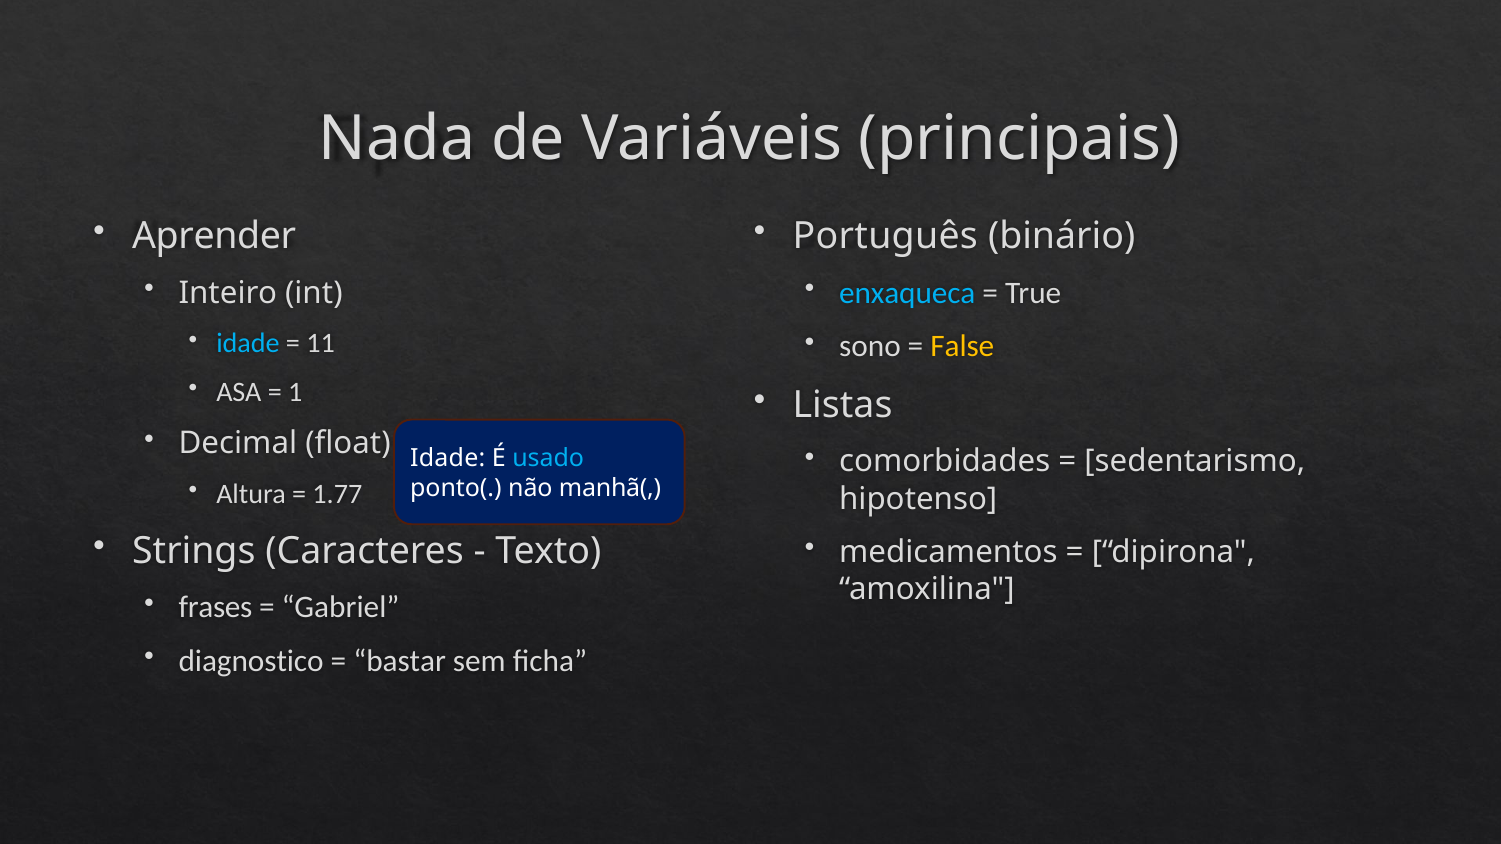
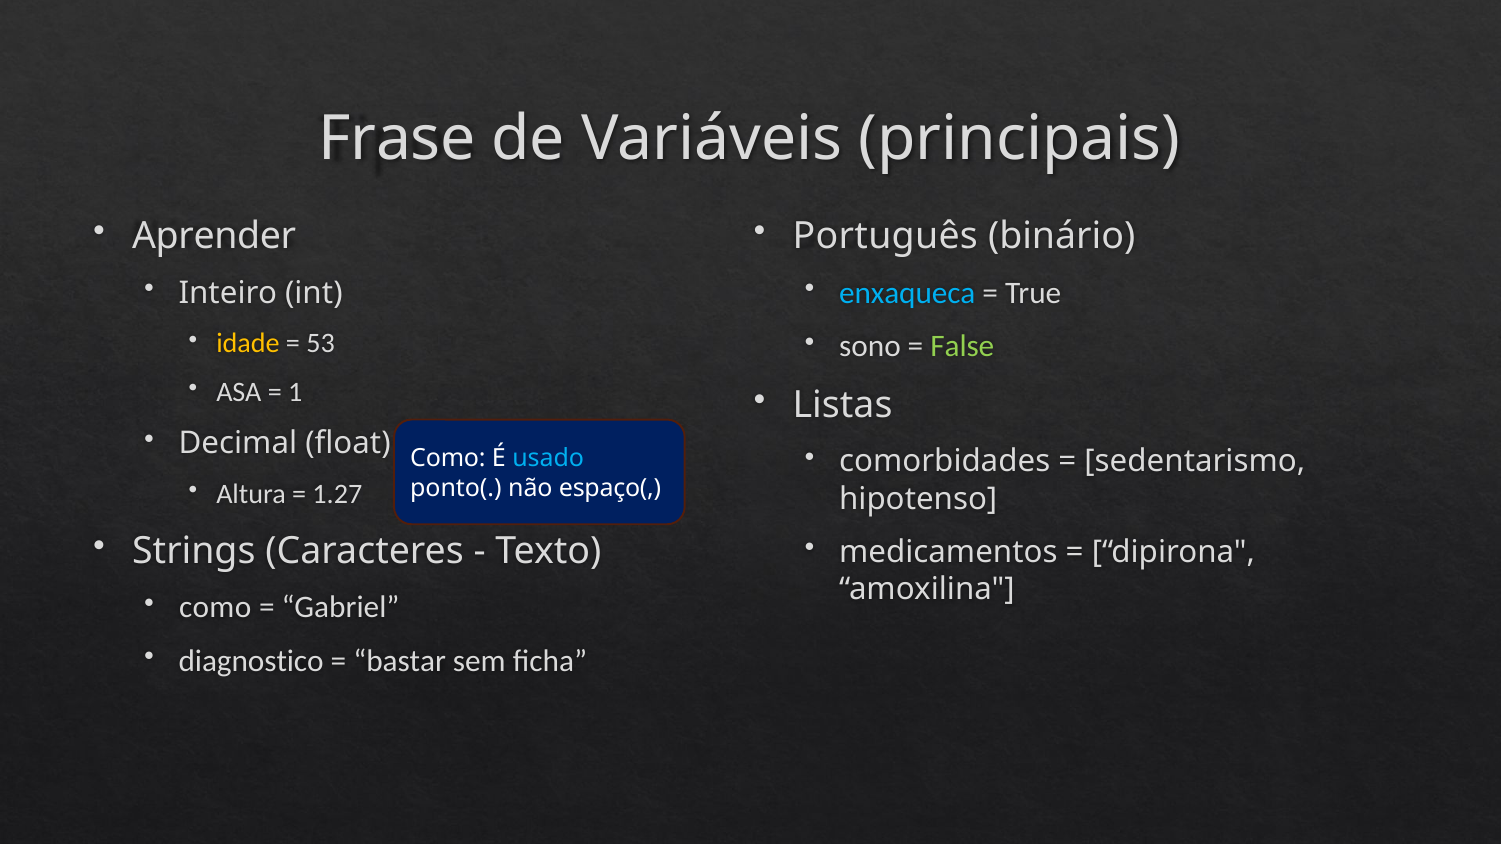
Nada: Nada -> Frase (397, 139)
idade colour: light blue -> yellow (248, 343)
11: 11 -> 53 (321, 343)
False colour: yellow -> light green (962, 346)
Idade: Idade -> Como (448, 459)
manhã(: manhã( -> espaço( (610, 489)
1.77: 1.77 -> 1.27 (337, 494)
frases: frases -> como (215, 608)
